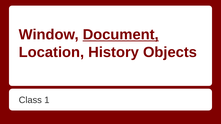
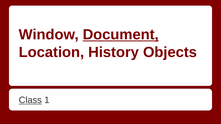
Class underline: none -> present (30, 100)
